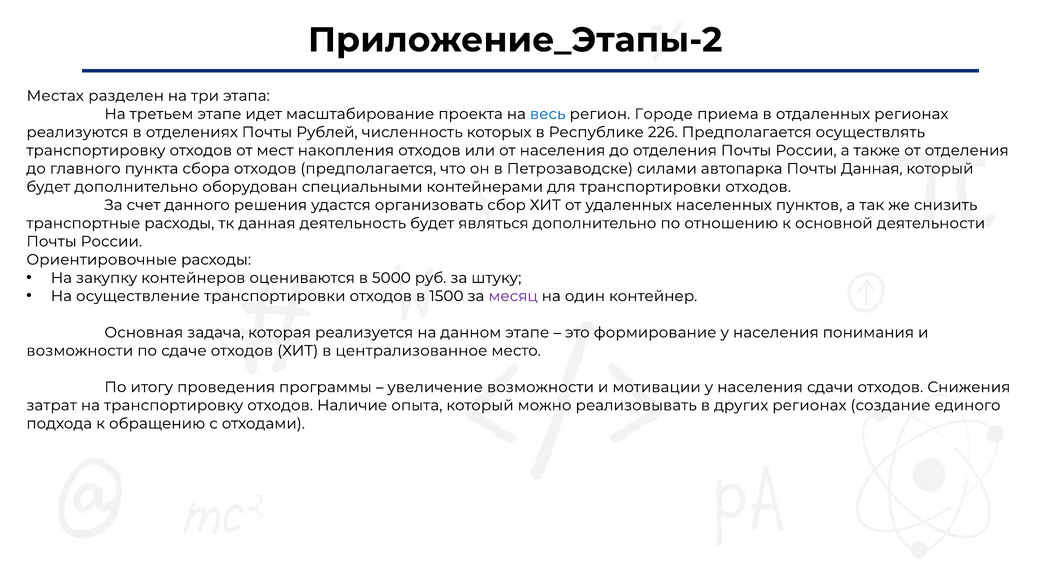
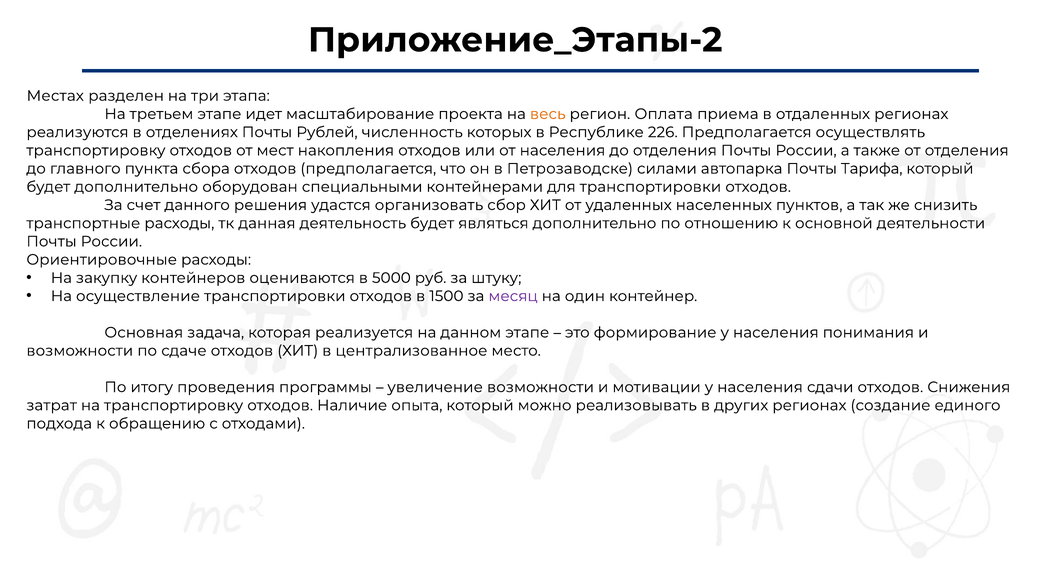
весь colour: blue -> orange (548, 114)
Городе: Городе -> Оплата (664, 114)
Почты Данная: Данная -> Тарифа (872, 169)
